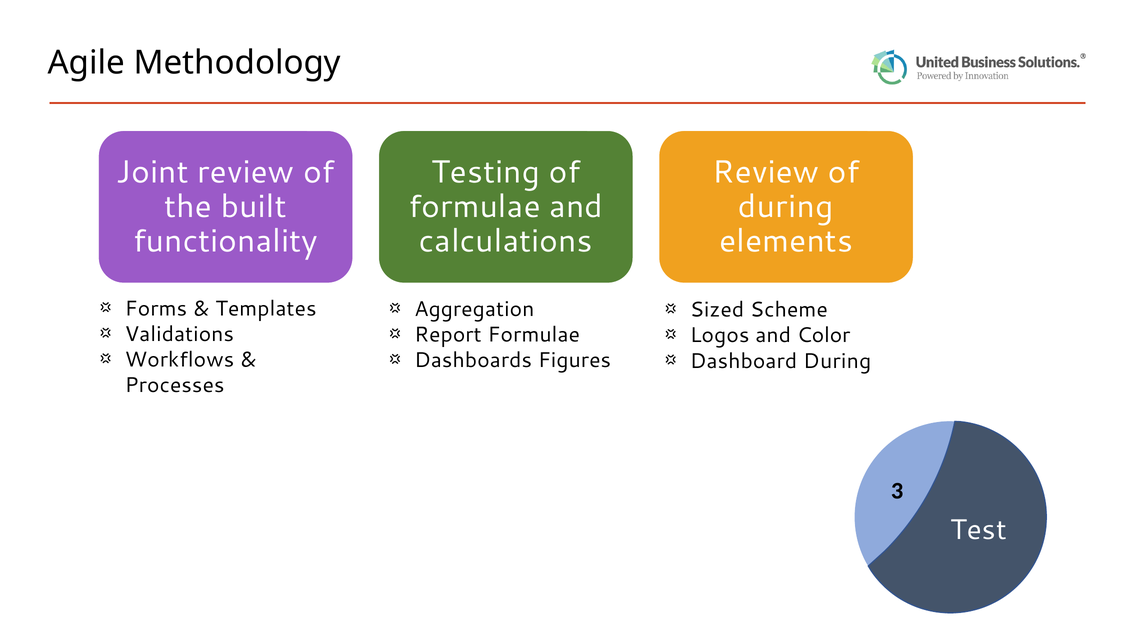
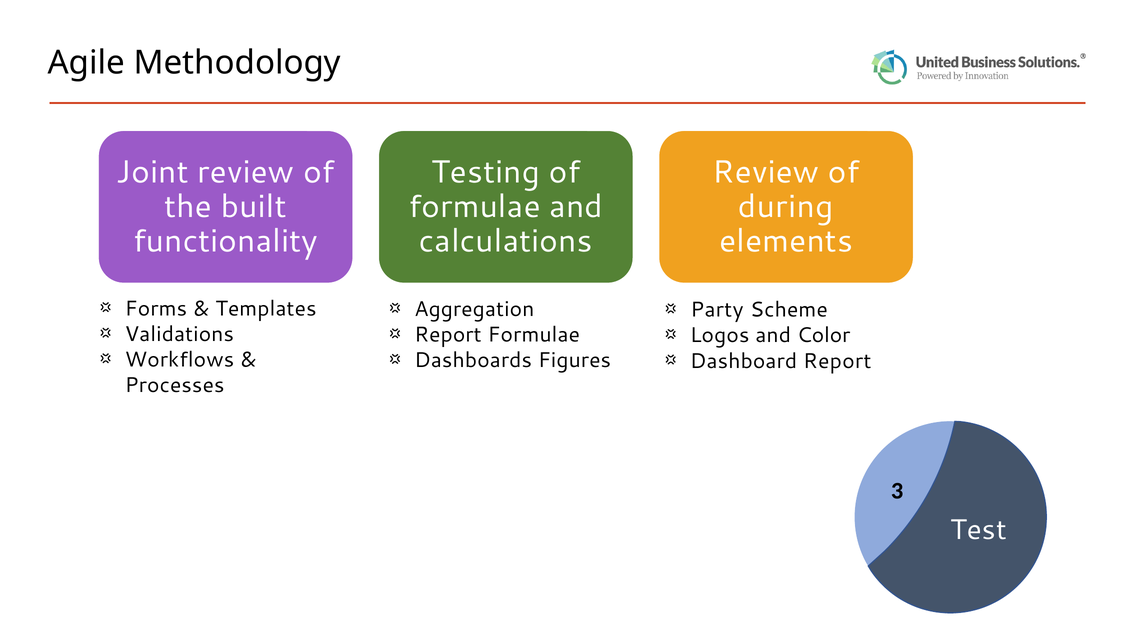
Sized: Sized -> Party (717, 310)
Dashboard During: During -> Report (837, 361)
